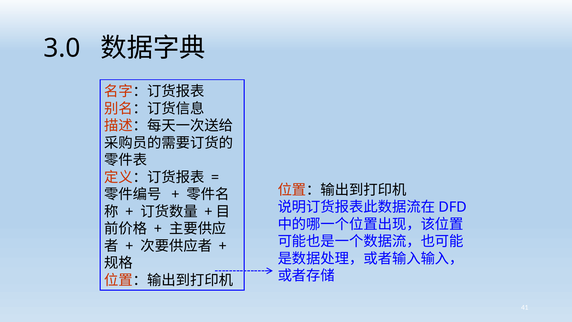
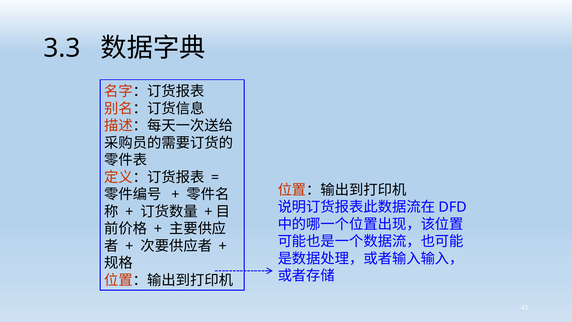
3.0: 3.0 -> 3.3 (62, 48)
